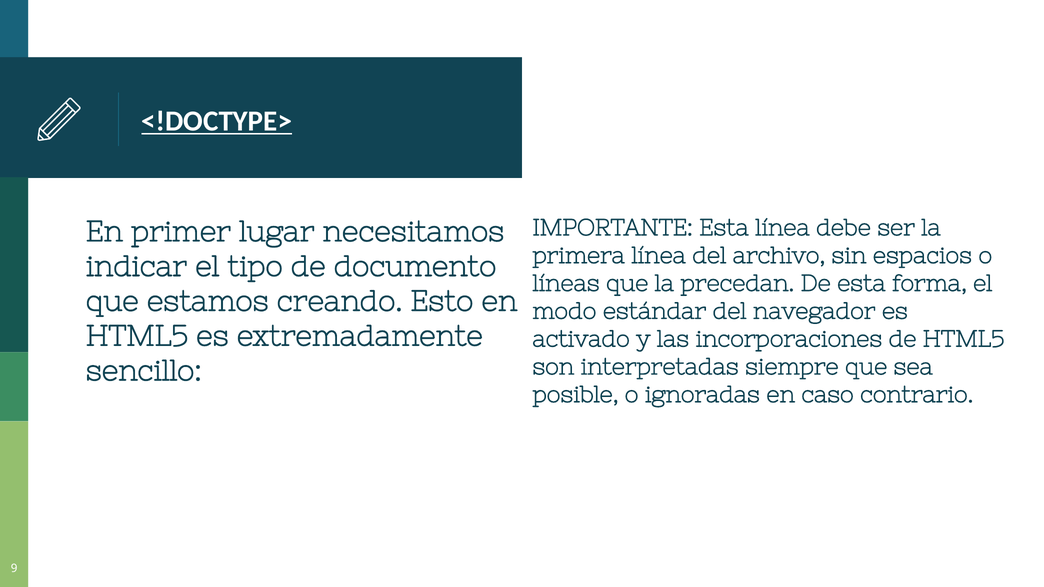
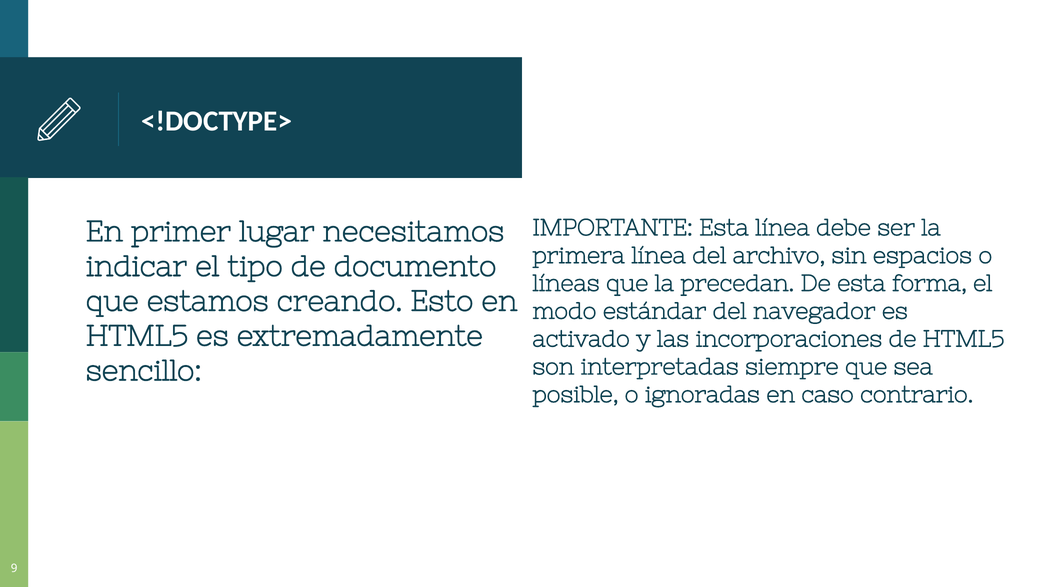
<!DOCTYPE> underline: present -> none (217, 121)
